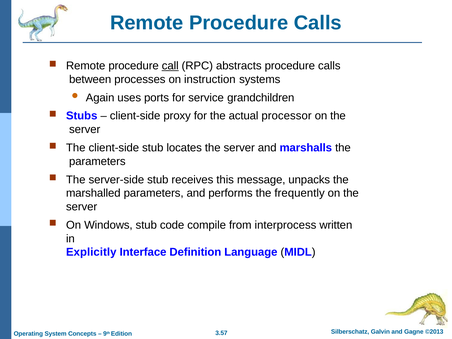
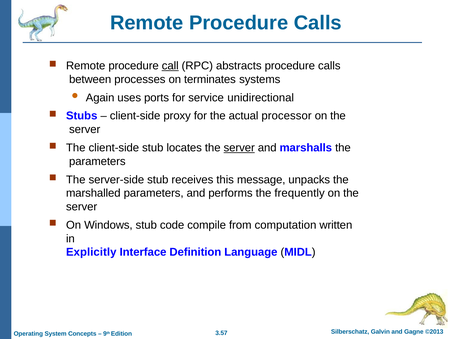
instruction: instruction -> terminates (210, 79)
grandchildren: grandchildren -> unidirectional (261, 98)
server underline: none -> present (239, 148)
interprocess: interprocess -> computation (285, 225)
